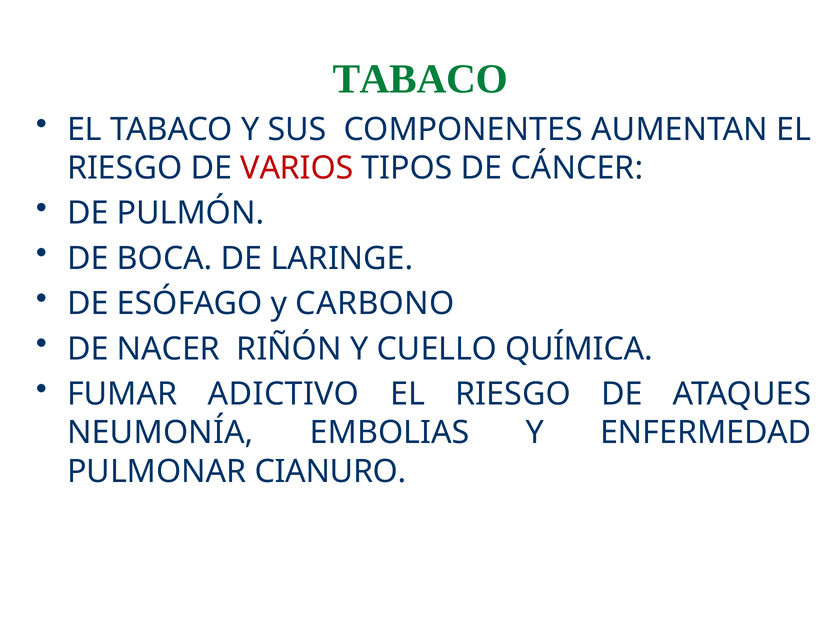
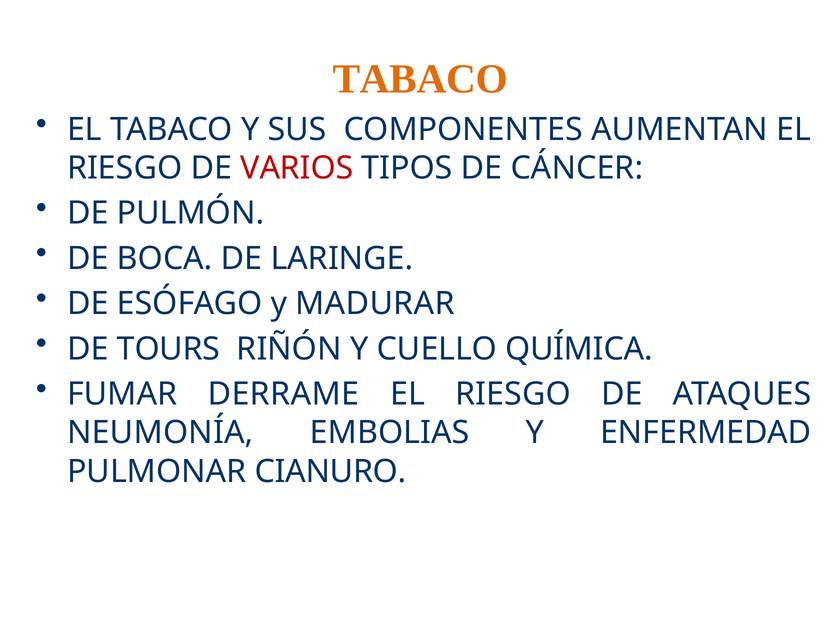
TABACO colour: green -> orange (420, 79)
CARBONO: CARBONO -> MADURAR (375, 304)
NACER: NACER -> TOURS (169, 349)
ADICTIVO: ADICTIVO -> DERRAME (284, 394)
